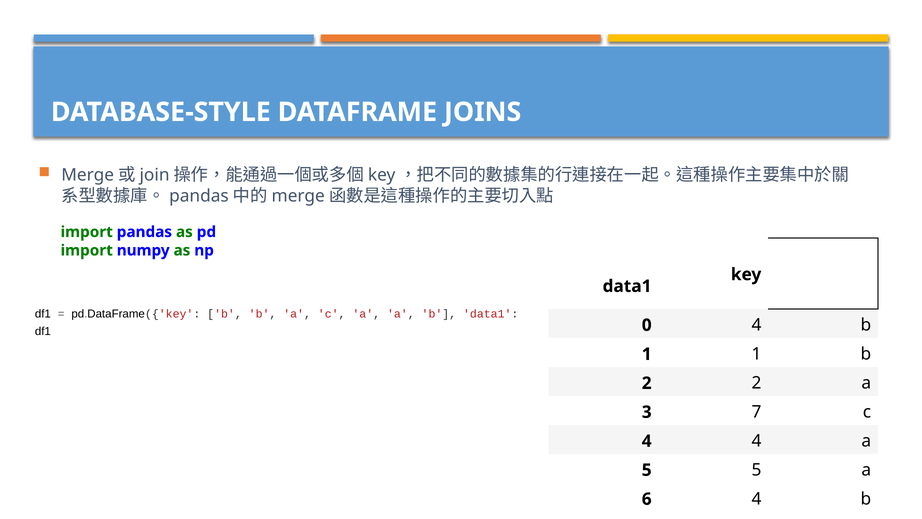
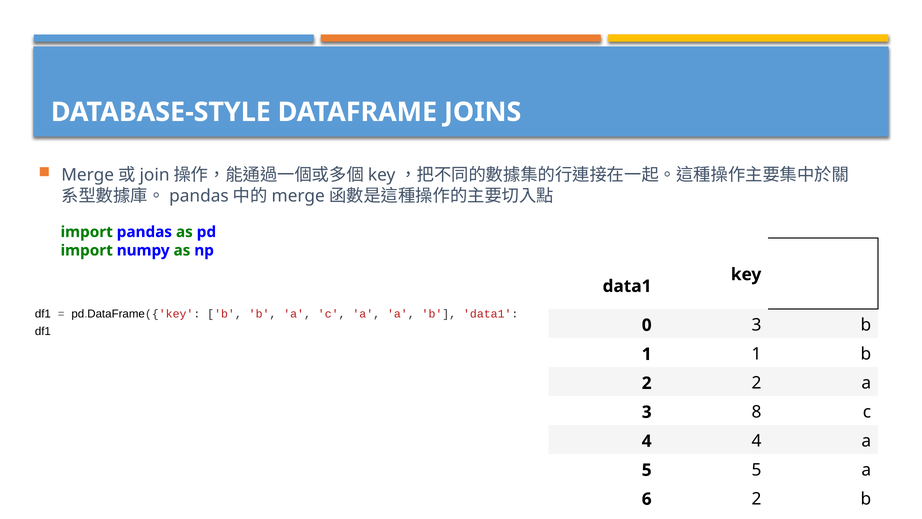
0 4: 4 -> 3 (756, 325)
7: 7 -> 8 (756, 412)
6 4: 4 -> 2 (756, 499)
